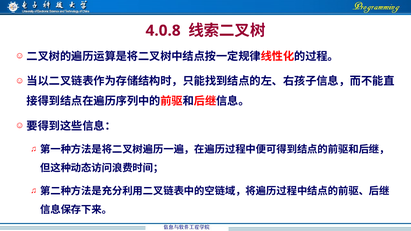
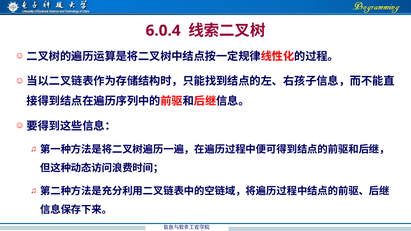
4.0.8: 4.0.8 -> 6.0.4 (163, 31)
